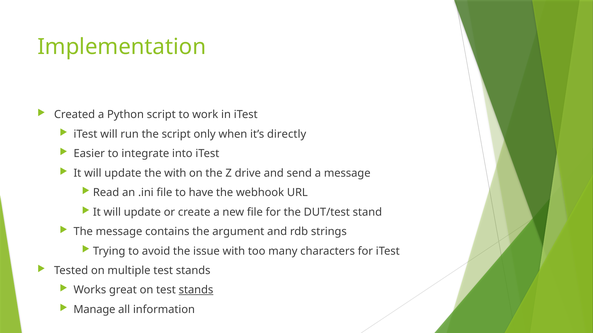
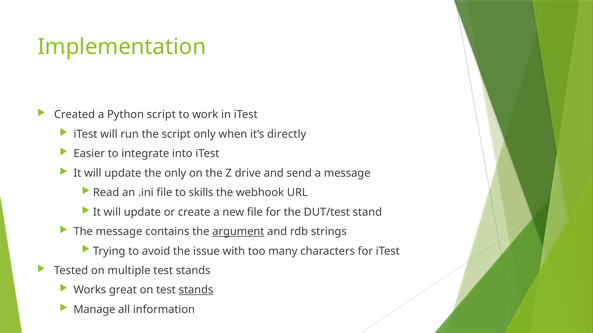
the with: with -> only (175, 173)
have: have -> skills (201, 193)
argument underline: none -> present (238, 232)
